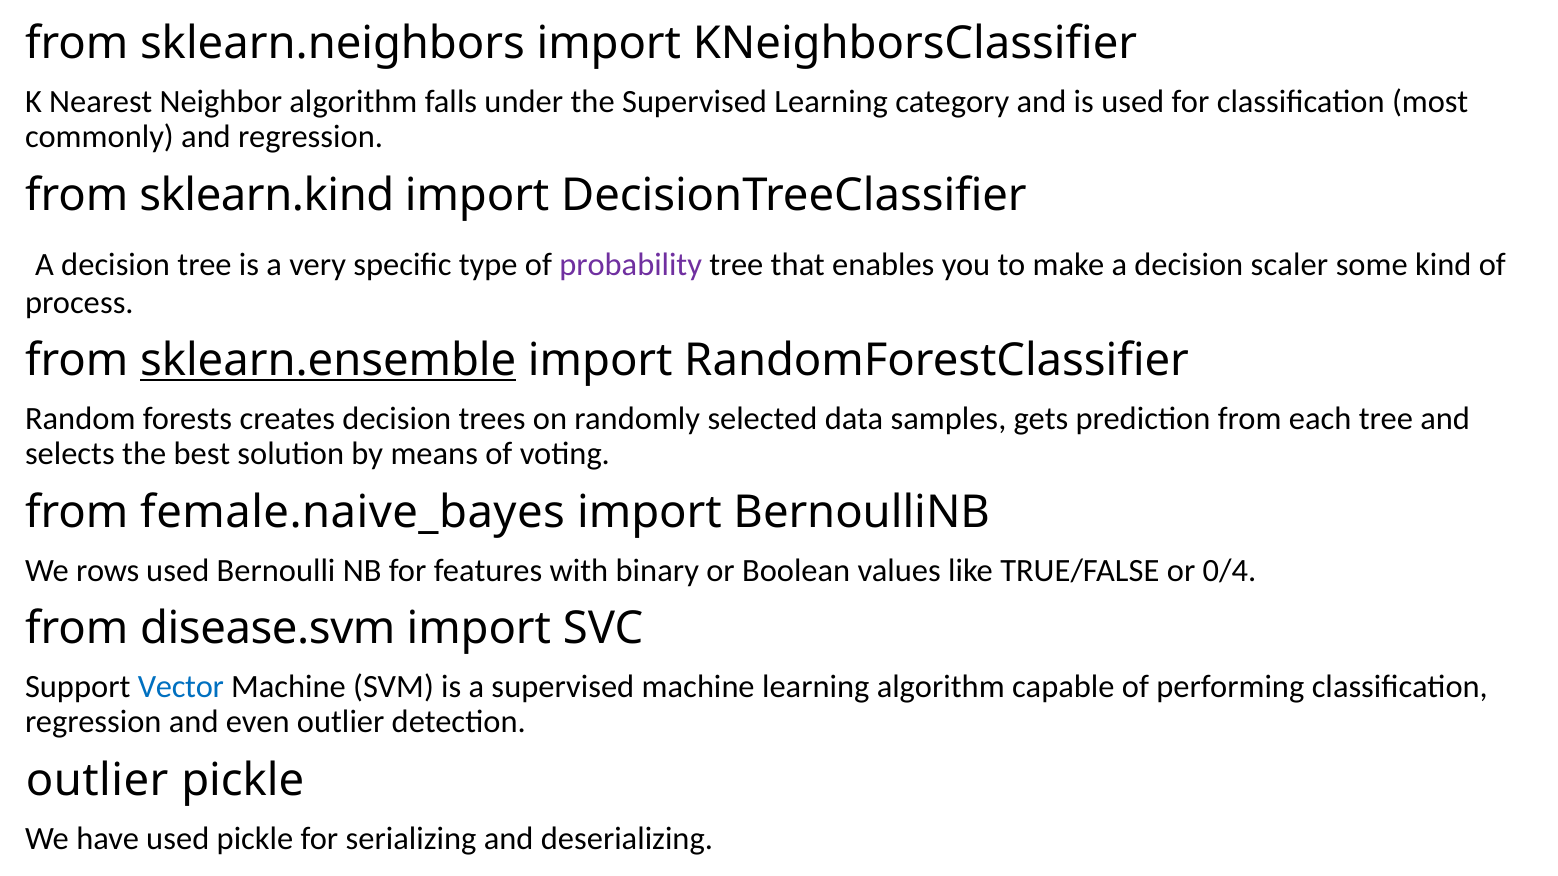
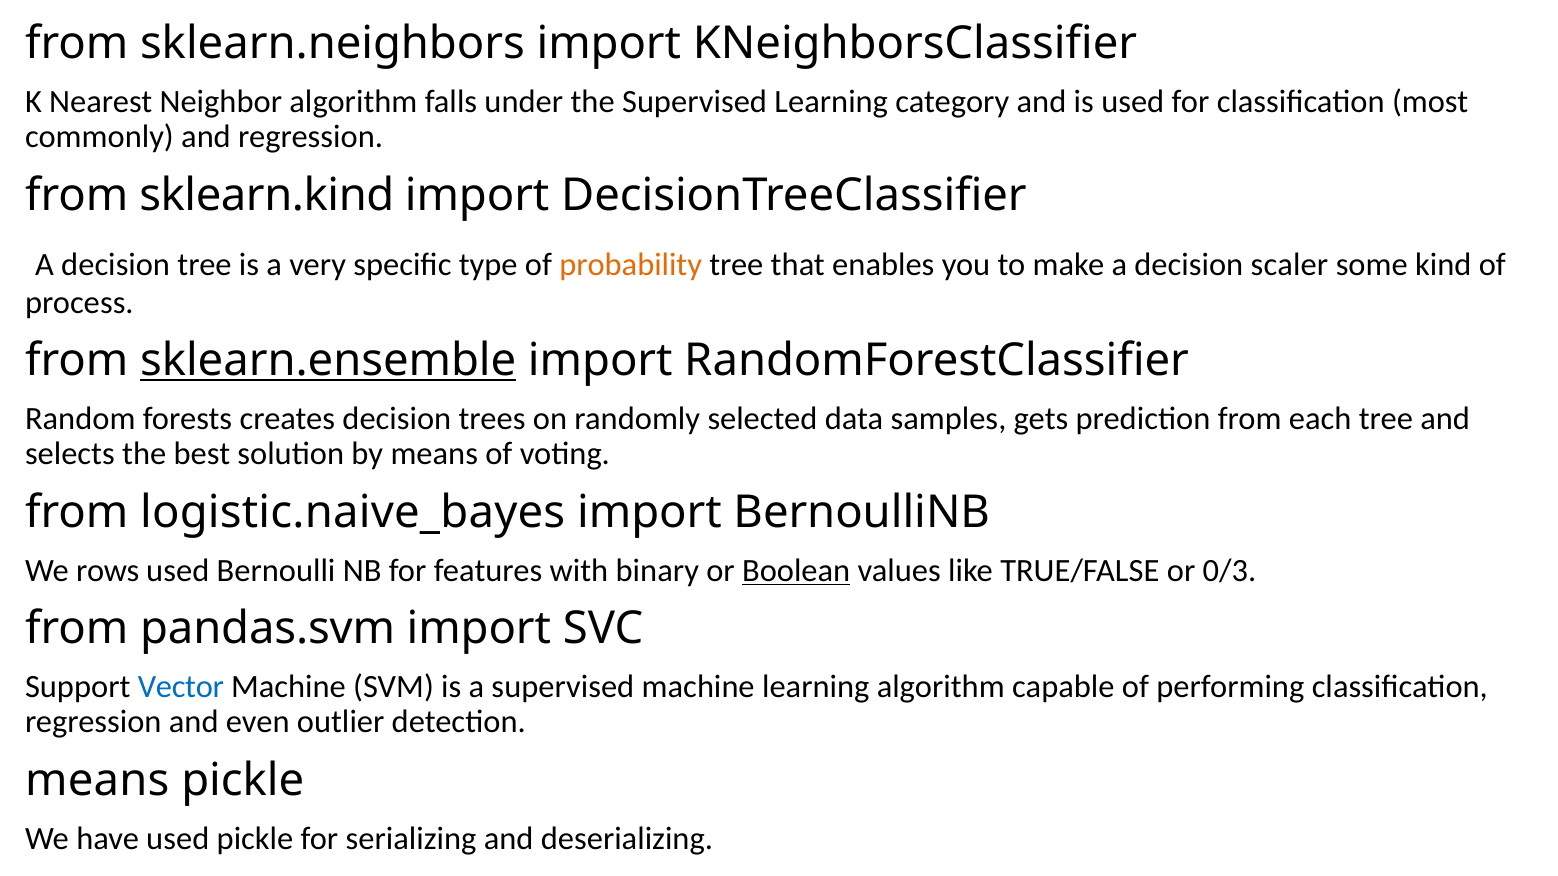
probability colour: purple -> orange (631, 265)
female.naive_bayes: female.naive_bayes -> logistic.naive_bayes (353, 512)
Boolean underline: none -> present (796, 571)
0/4: 0/4 -> 0/3 (1229, 571)
disease.svm: disease.svm -> pandas.svm (268, 629)
outlier: outlier -> means (97, 781)
